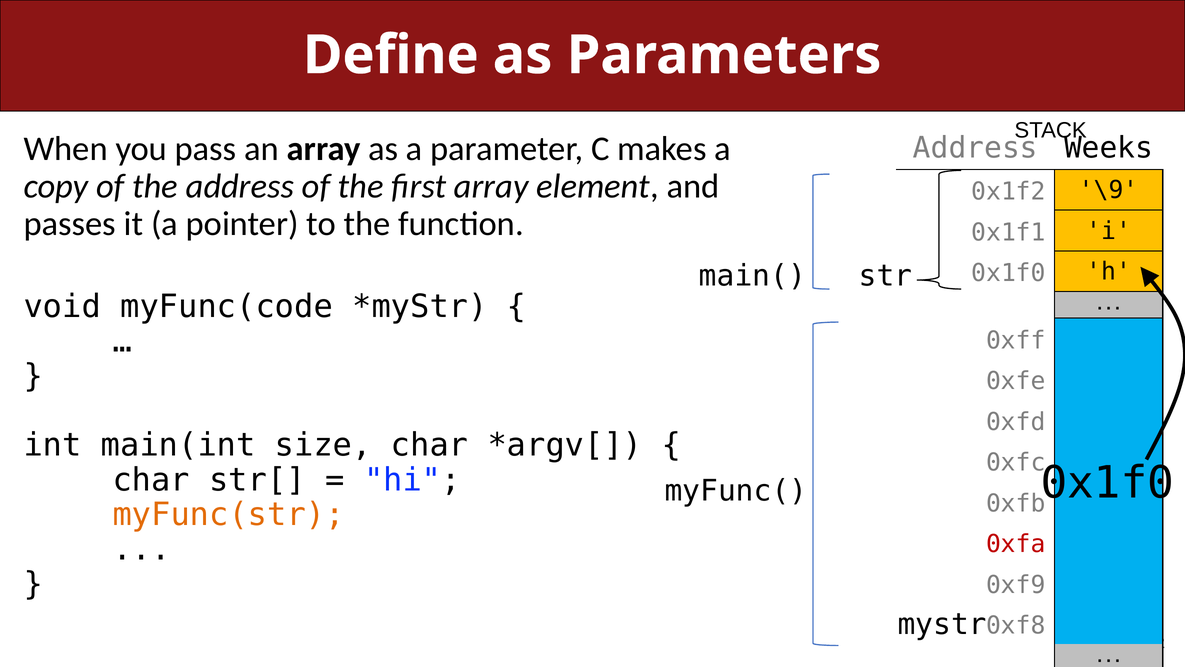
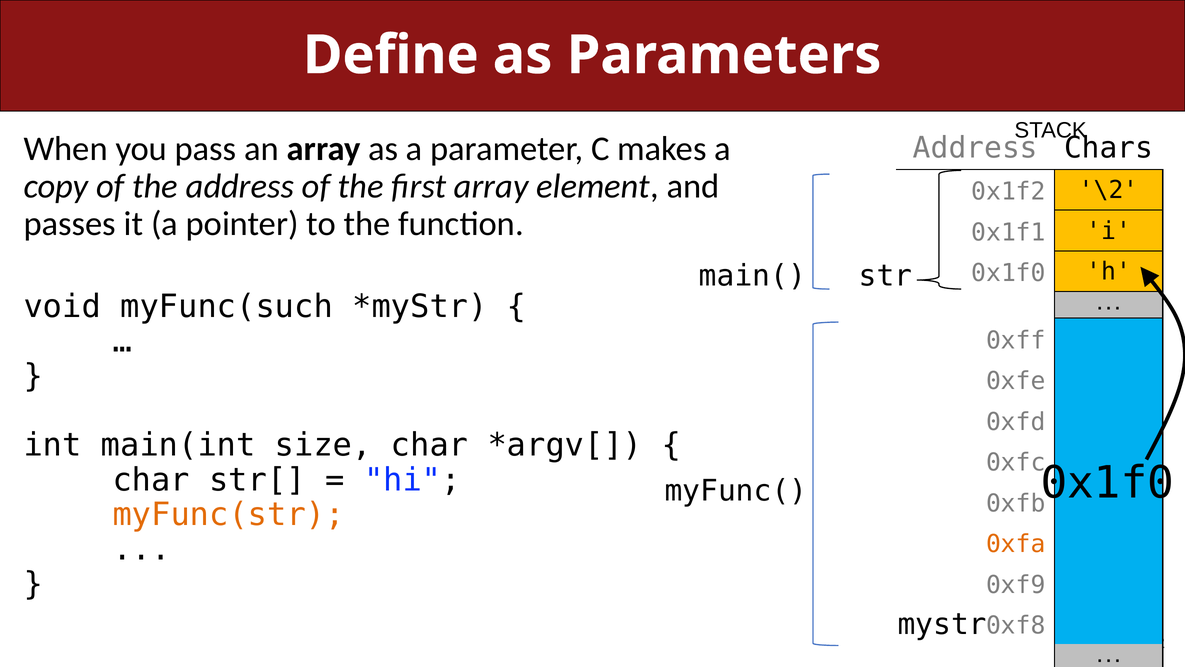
Weeks: Weeks -> Chars (1109, 148)
\9: \9 -> \2 (1109, 190)
myFunc(code: myFunc(code -> myFunc(such (227, 306)
0xfa colour: red -> orange (1016, 544)
